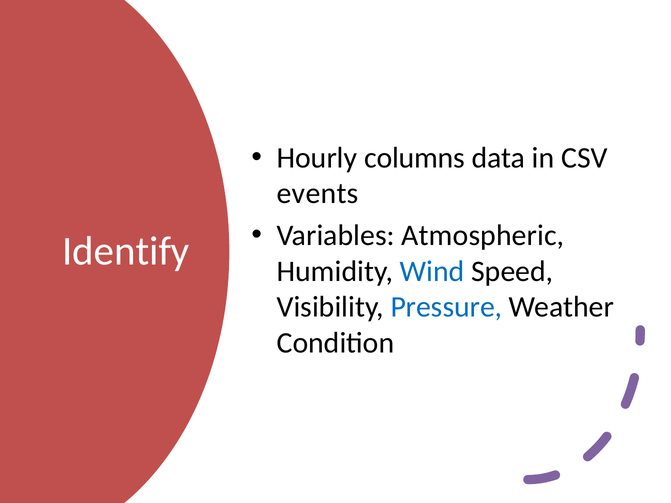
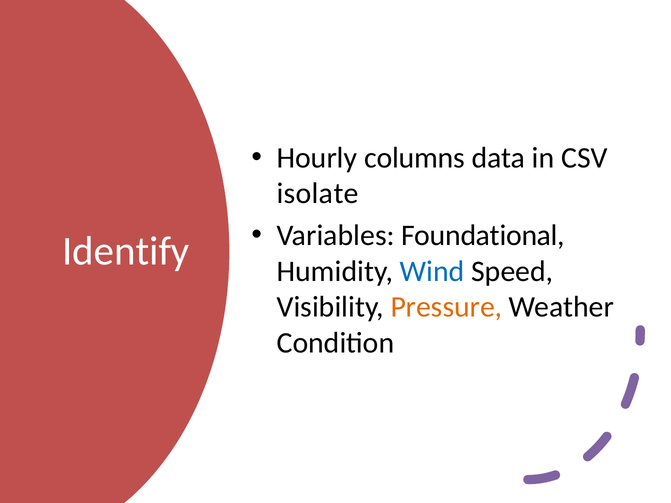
events: events -> isolate (318, 194)
Atmospheric: Atmospheric -> Foundational (483, 235)
Pressure colour: blue -> orange (446, 307)
